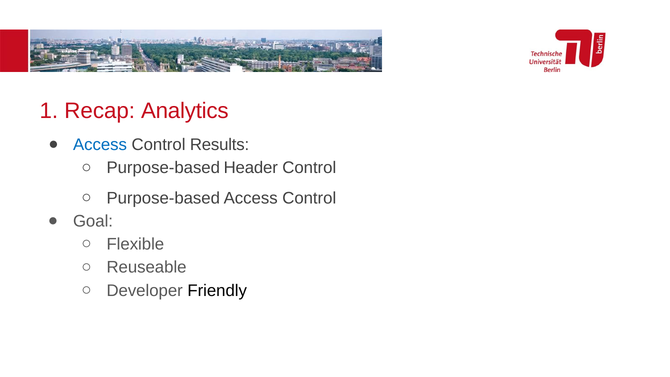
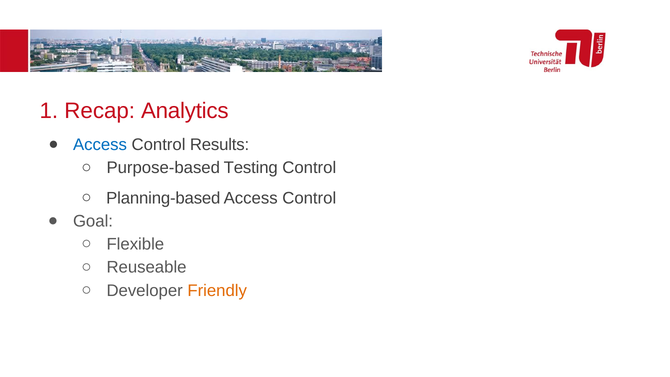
Header: Header -> Testing (251, 168)
Purpose-based: Purpose-based -> Planning-based (163, 198)
Friendly colour: black -> orange (217, 290)
